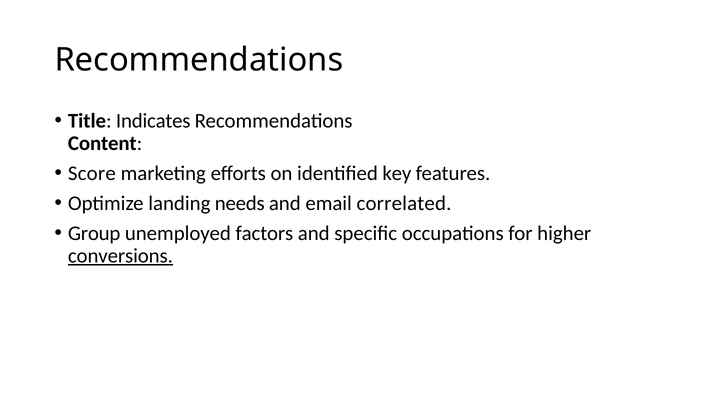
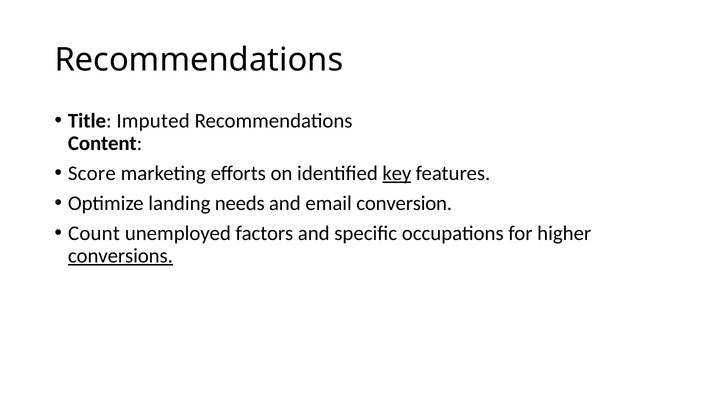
Indicates: Indicates -> Imputed (153, 121)
key underline: none -> present (397, 173)
correlated: correlated -> conversion (404, 203)
Group: Group -> Count (94, 233)
